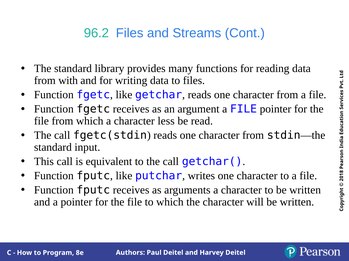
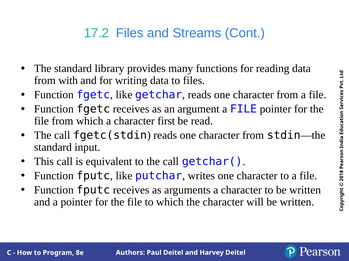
96.2: 96.2 -> 17.2 (96, 33)
less: less -> first (166, 121)
